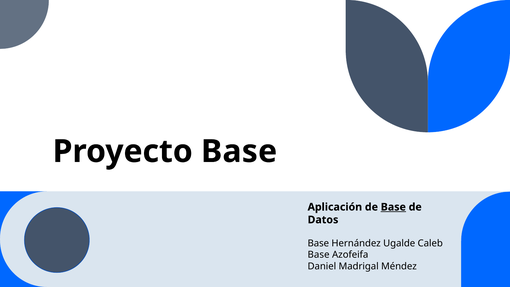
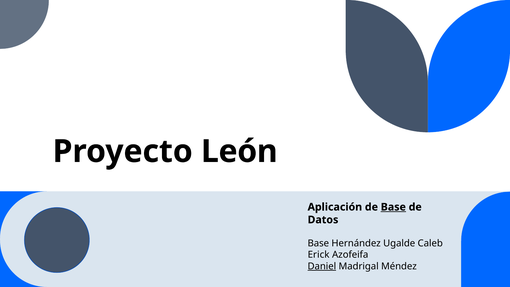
Proyecto Base: Base -> León (239, 151)
Base: Base -> Erick (319, 255)
Daniel underline: none -> present (322, 266)
